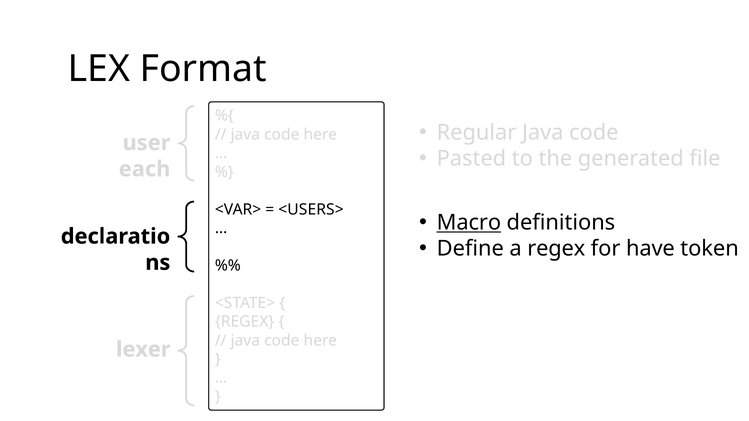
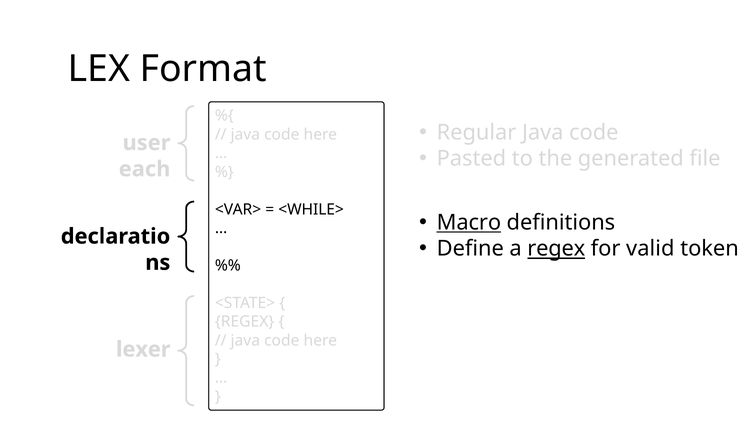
<USERS>: <USERS> -> <WHILE> (311, 210)
regex underline: none -> present (556, 249)
have: have -> valid (650, 249)
